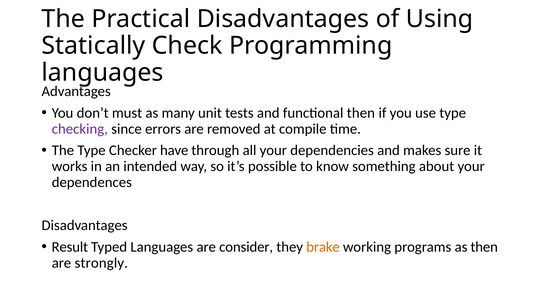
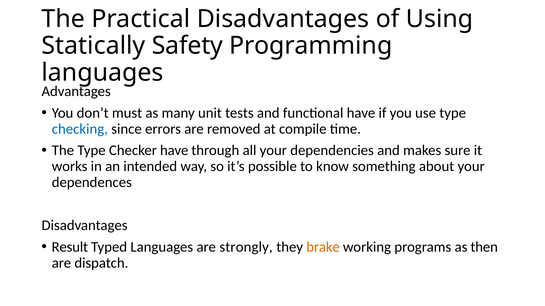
Check: Check -> Safety (187, 46)
functional then: then -> have (361, 113)
checking colour: purple -> blue (80, 129)
consider: consider -> strongly (246, 247)
strongly: strongly -> dispatch (101, 263)
